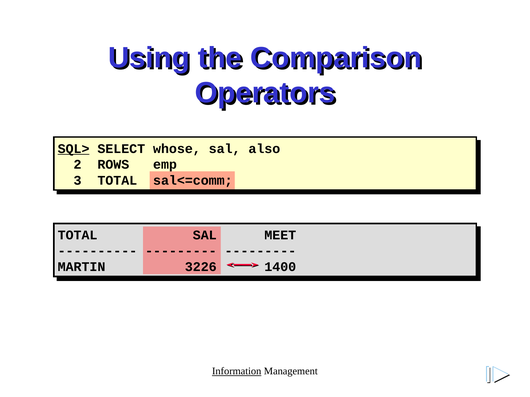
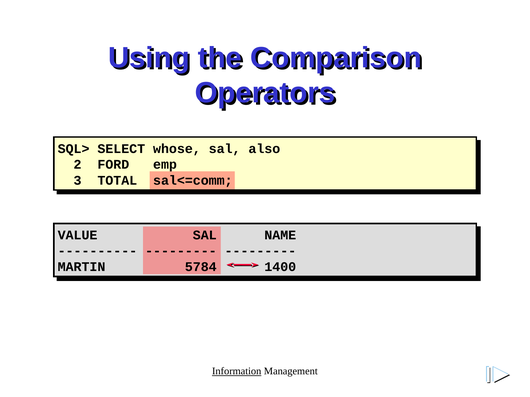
SQL> underline: present -> none (74, 149)
ROWS: ROWS -> FORD (113, 165)
TOTAL: TOTAL -> VALUE (78, 235)
MEET: MEET -> NAME (280, 235)
3226: 3226 -> 5784 (201, 267)
